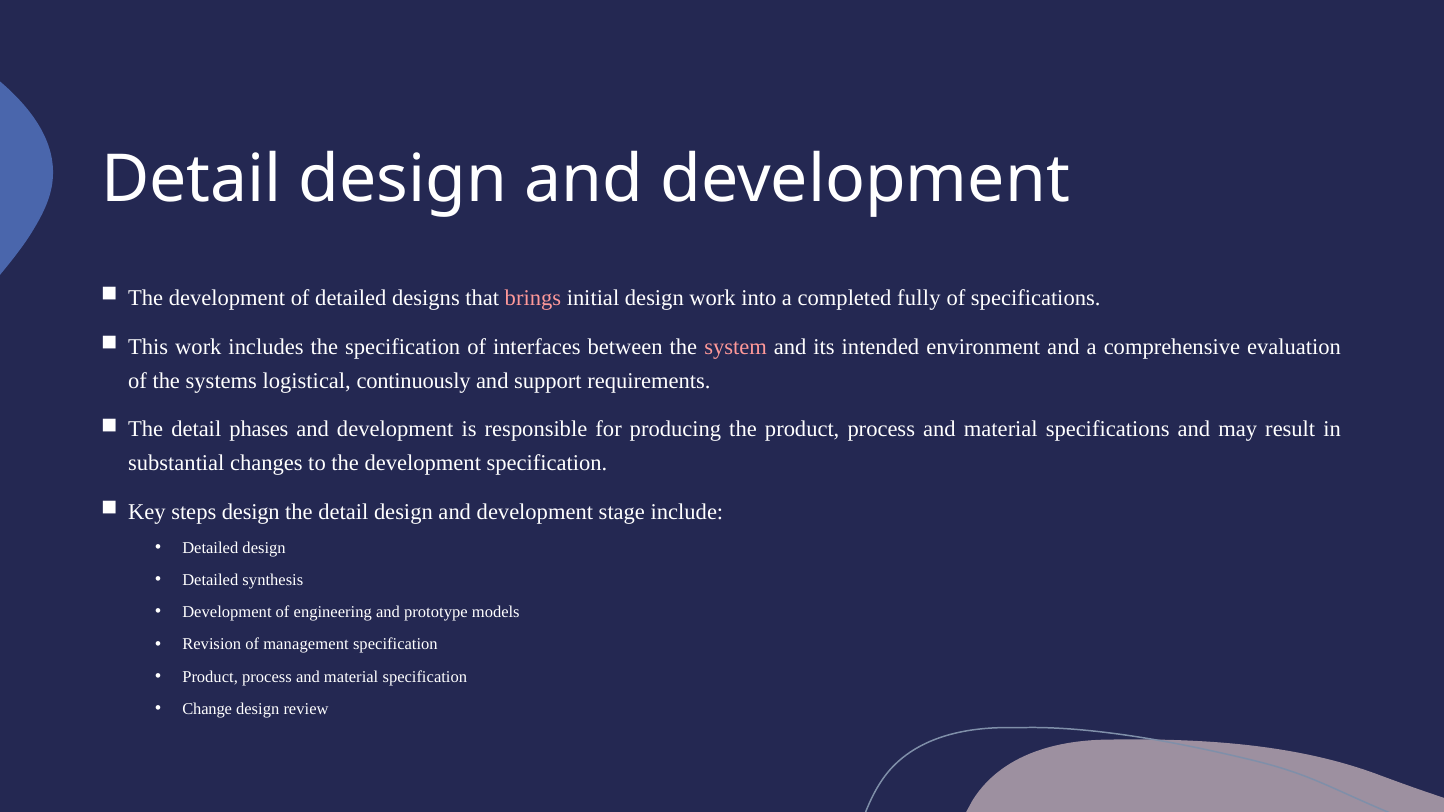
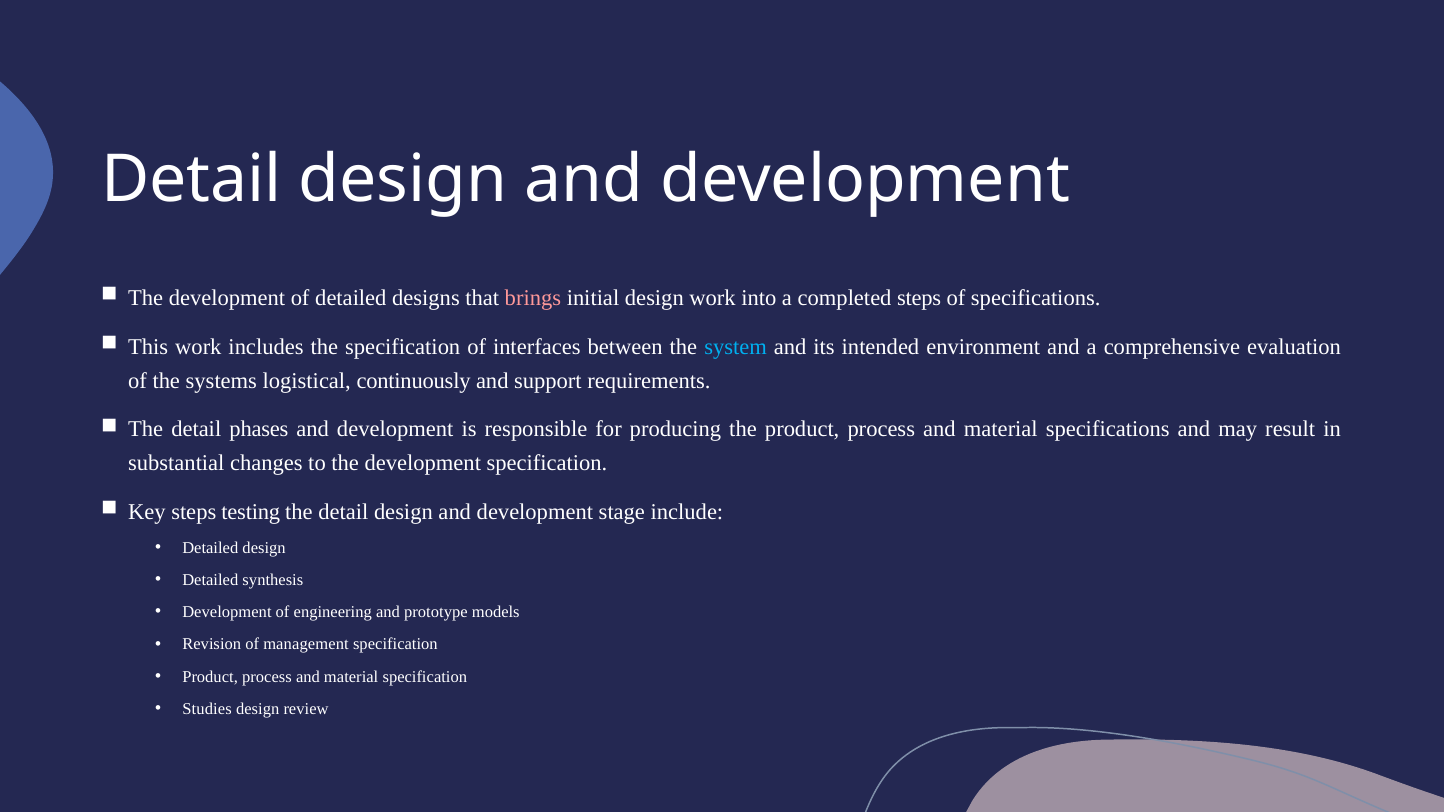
completed fully: fully -> steps (919, 298)
system colour: pink -> light blue (736, 347)
steps design: design -> testing (251, 512)
Change: Change -> Studies (207, 709)
